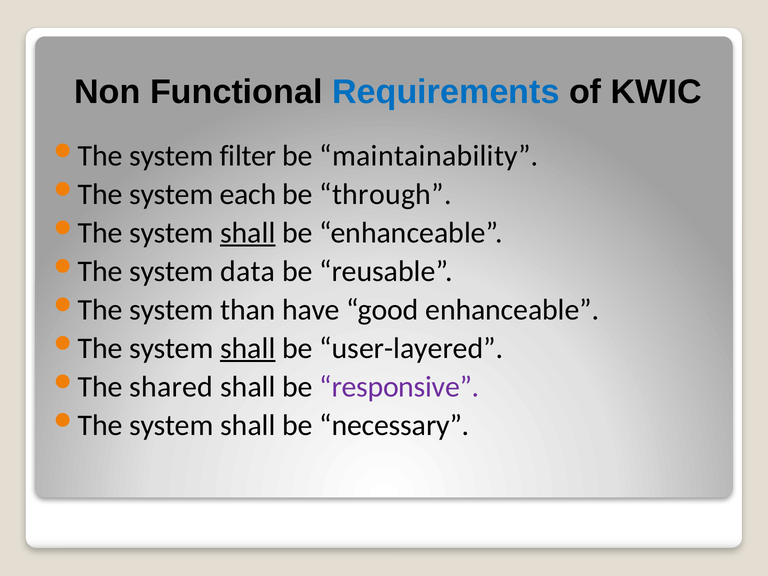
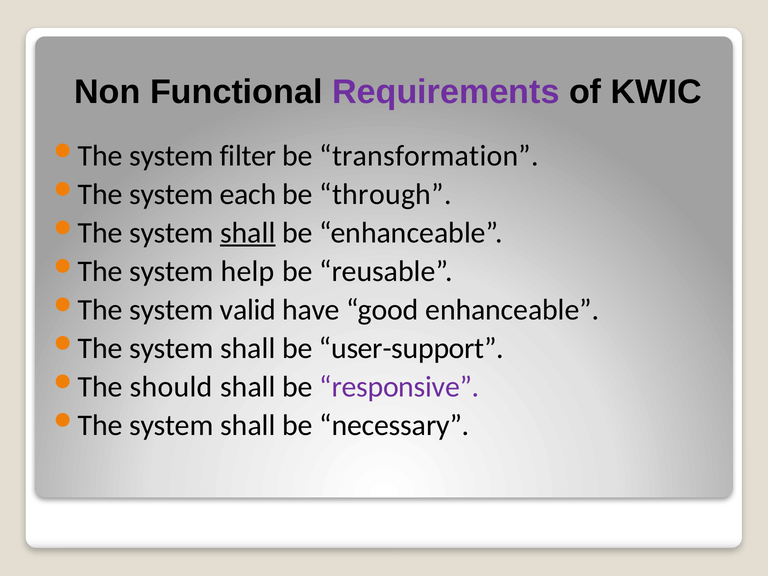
Requirements colour: blue -> purple (446, 92)
maintainability: maintainability -> transformation (429, 156)
data: data -> help (248, 271)
than: than -> valid (248, 310)
shall underline: present -> none (248, 348)
user-layered: user-layered -> user-support (411, 348)
shared: shared -> should (171, 387)
